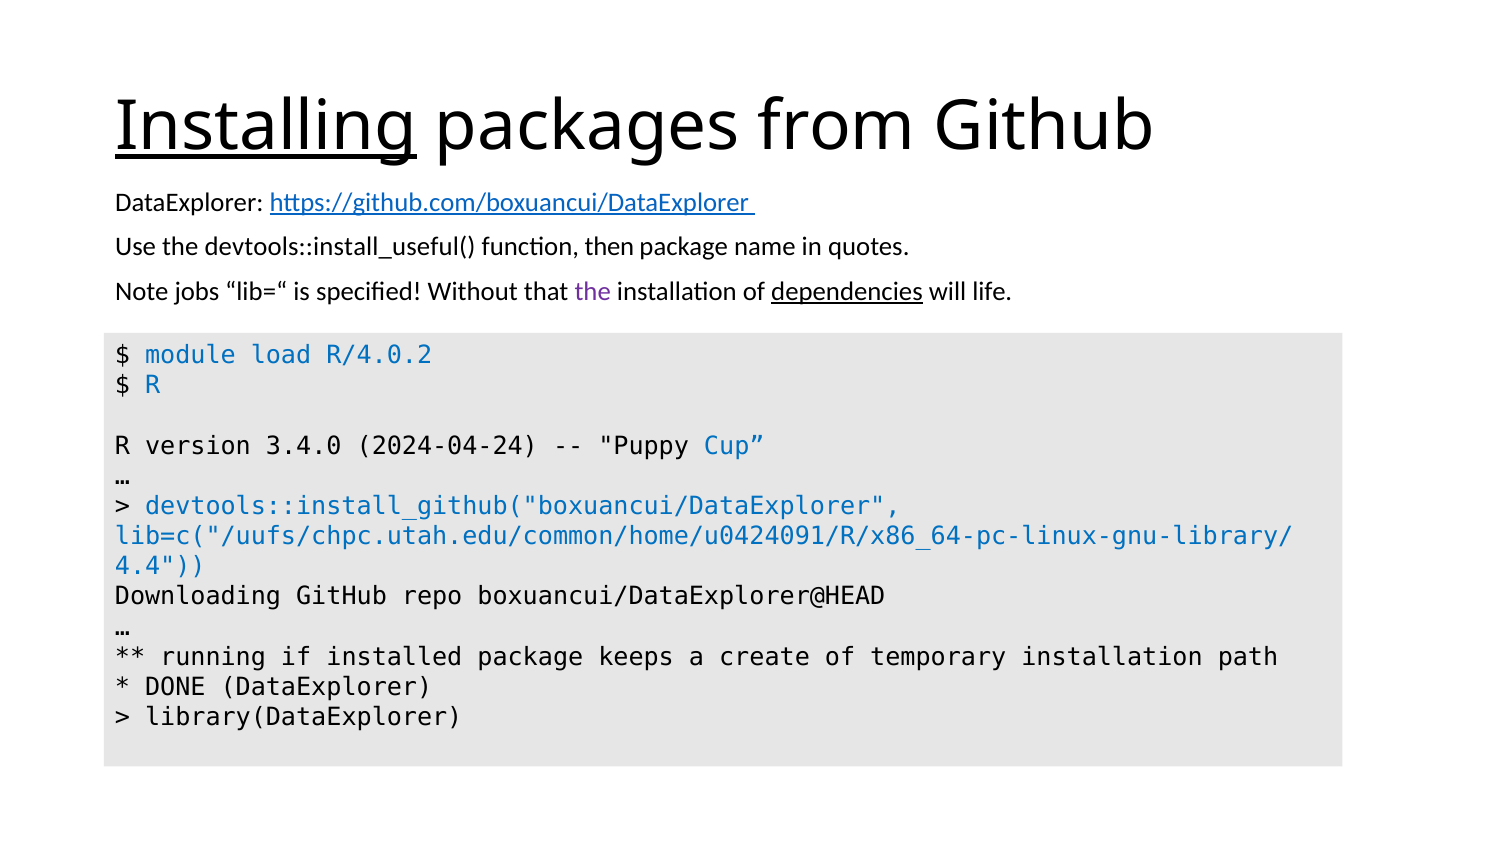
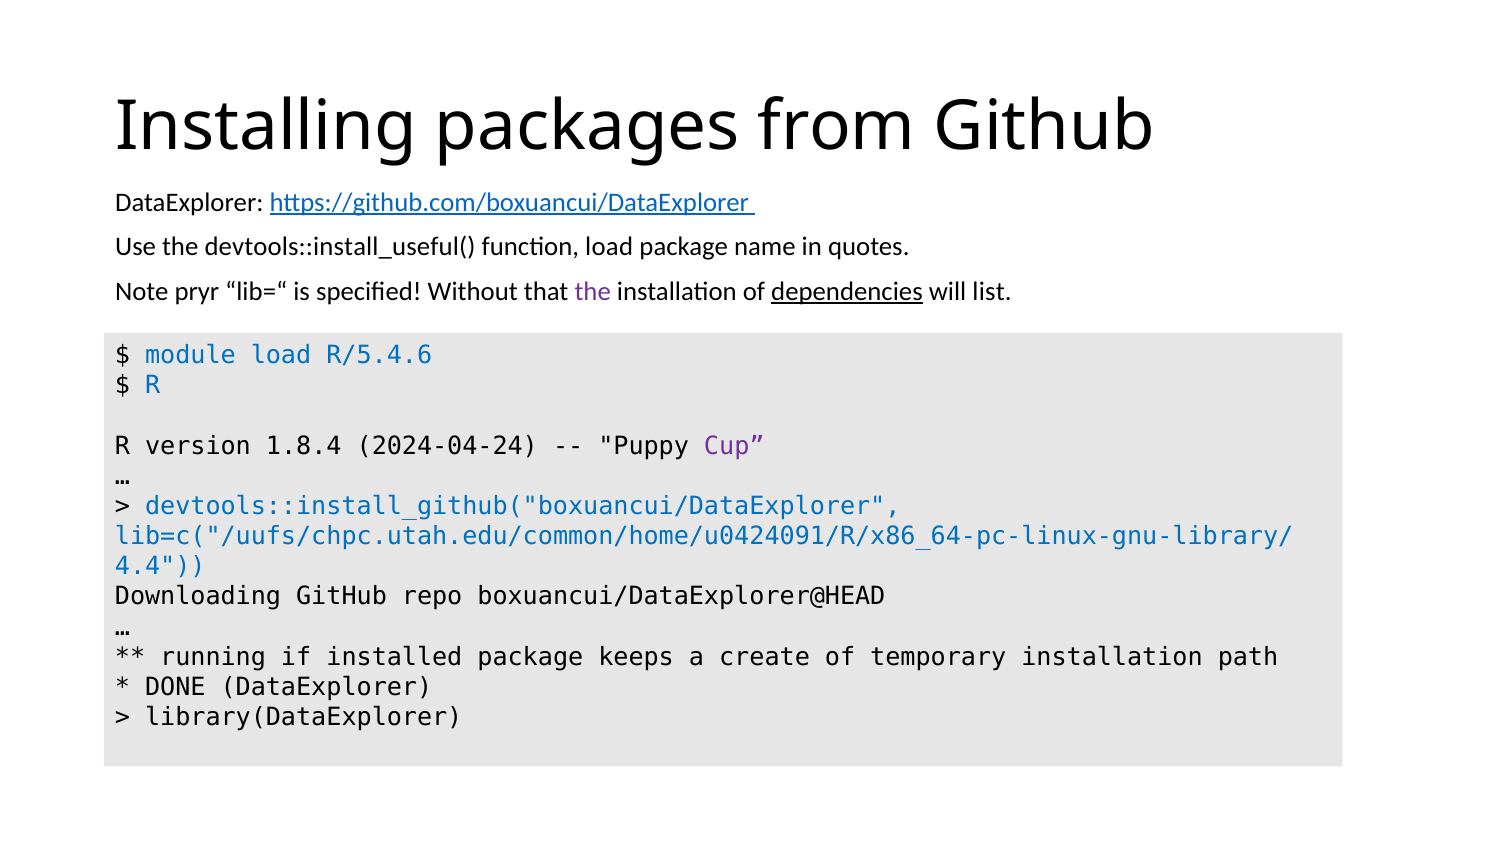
Installing underline: present -> none (266, 127)
function then: then -> load (609, 247)
jobs: jobs -> pryr (197, 292)
life: life -> list (992, 292)
R/4.0.2: R/4.0.2 -> R/5.4.6 (379, 355)
3.4.0: 3.4.0 -> 1.8.4 (304, 446)
Cup colour: blue -> purple (734, 446)
